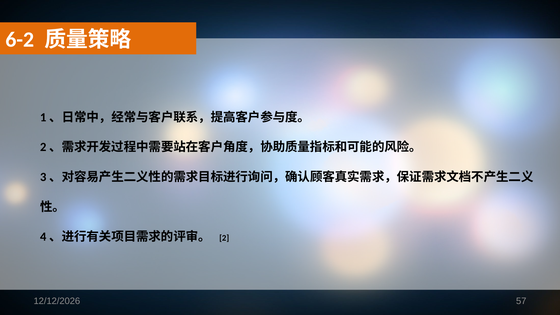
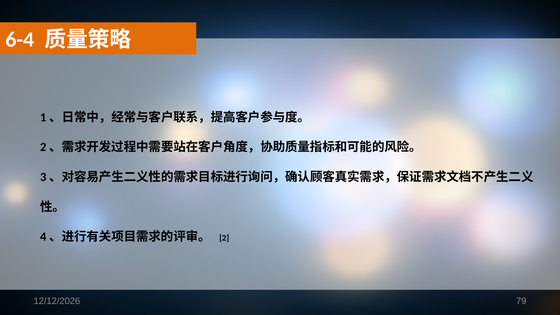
6-2: 6-2 -> 6-4 (20, 40)
57: 57 -> 79 (521, 301)
